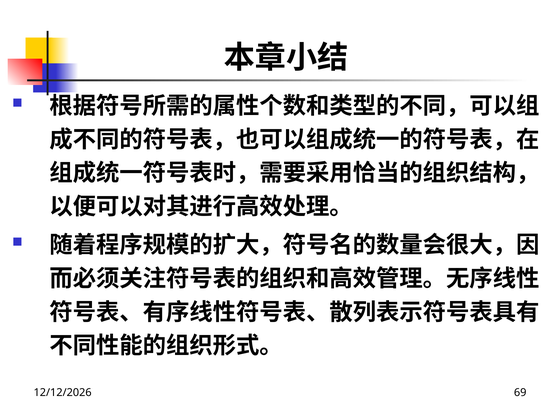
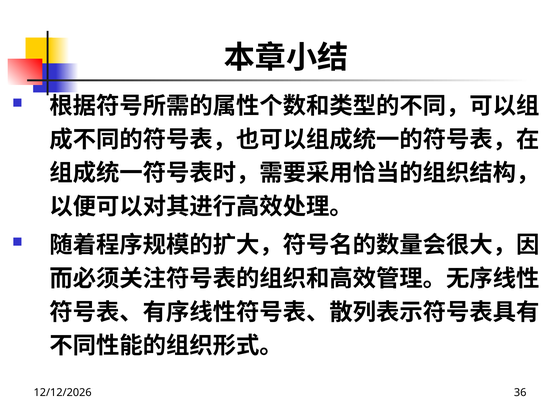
69: 69 -> 36 (520, 393)
